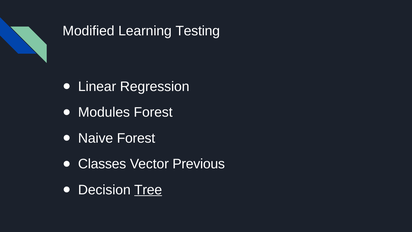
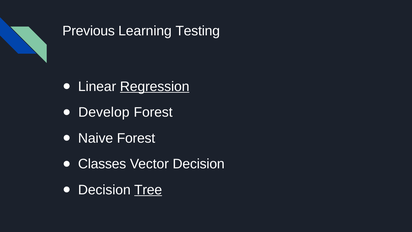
Modified: Modified -> Previous (89, 31)
Regression underline: none -> present (155, 86)
Modules: Modules -> Develop (104, 112)
Vector Previous: Previous -> Decision (199, 164)
